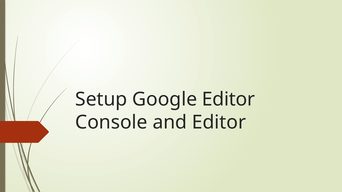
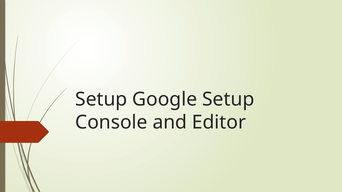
Google Editor: Editor -> Setup (228, 99)
